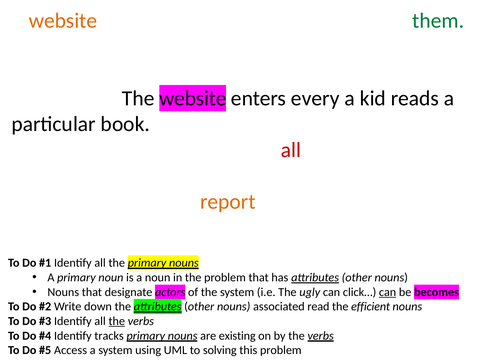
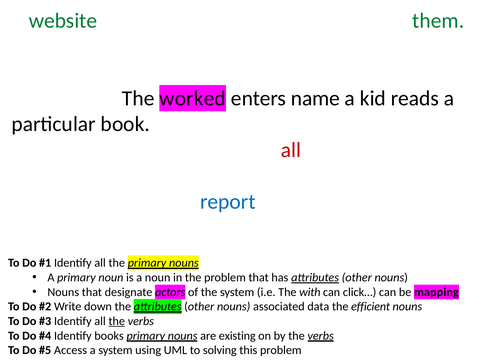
website colour: orange -> green (63, 21)
The website: website -> worked (193, 98)
enters every: every -> name (315, 98)
report colour: orange -> blue (228, 202)
The ugly: ugly -> with (310, 292)
can underline: present -> none (388, 292)
becomes: becomes -> mapping (436, 292)
associated read: read -> data (318, 306)
Identify tracks: tracks -> books (109, 336)
